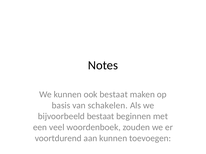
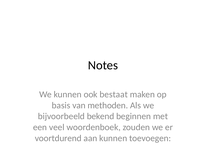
schakelen: schakelen -> methoden (108, 106)
bijvoorbeeld bestaat: bestaat -> bekend (101, 117)
